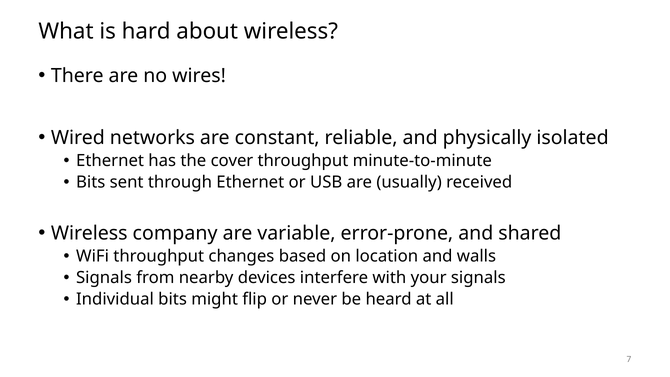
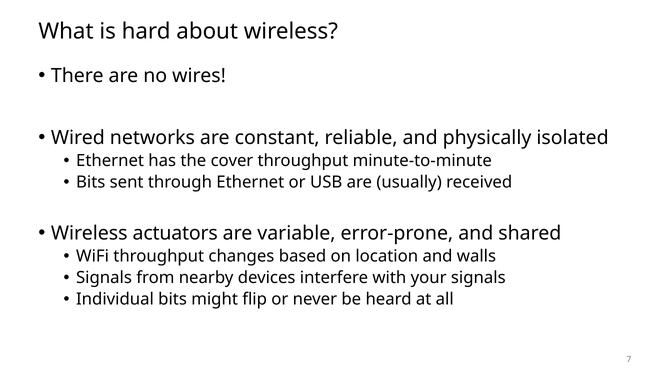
company: company -> actuators (175, 233)
